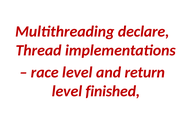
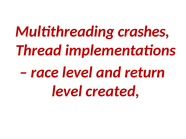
declare: declare -> crashes (144, 32)
finished: finished -> created (113, 92)
